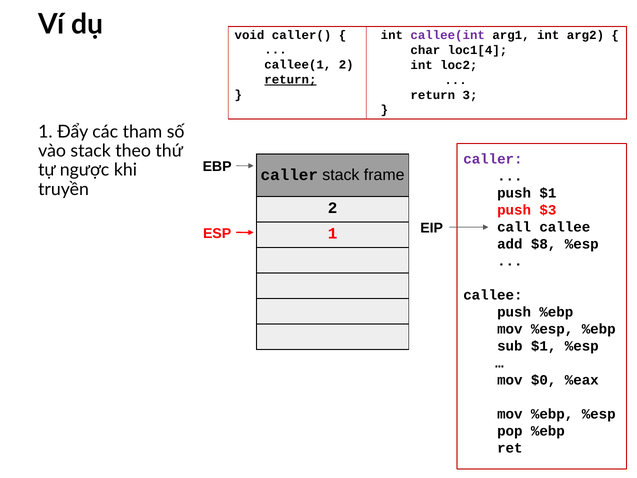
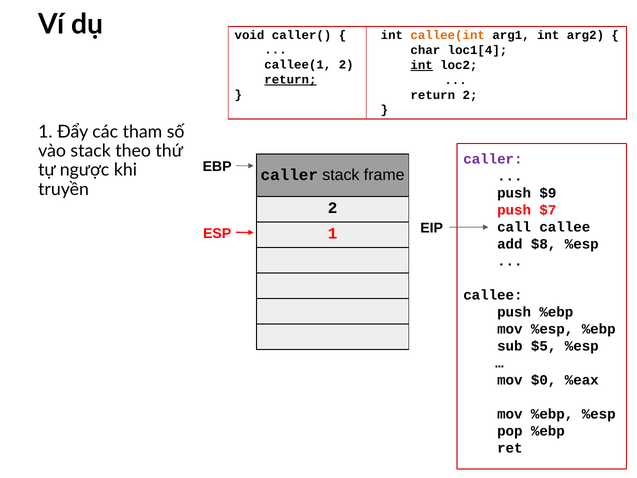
callee(int colour: purple -> orange (448, 35)
int underline: none -> present (422, 65)
return 3: 3 -> 2 (470, 95)
push $1: $1 -> $9 (548, 193)
$3: $3 -> $7 (548, 210)
sub $1: $1 -> $5 (544, 346)
